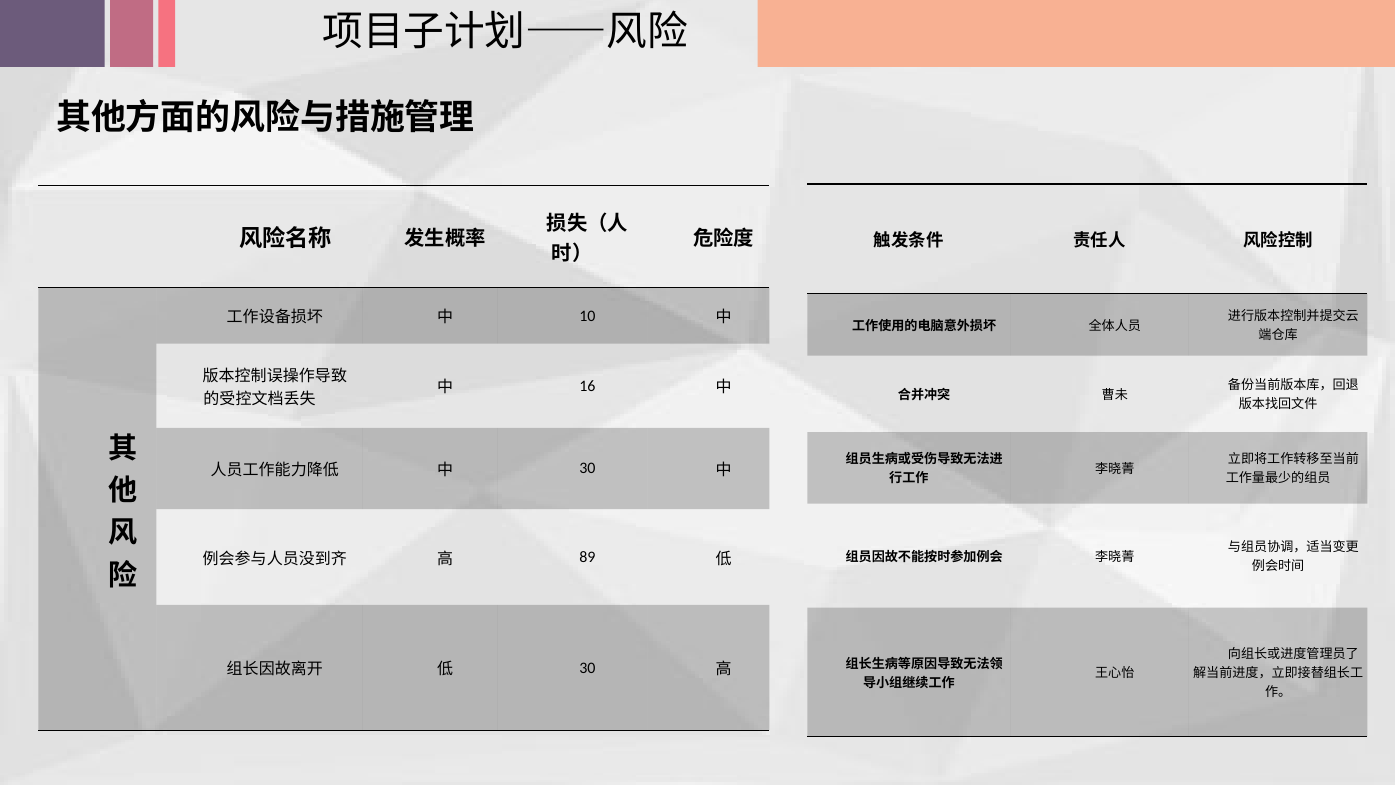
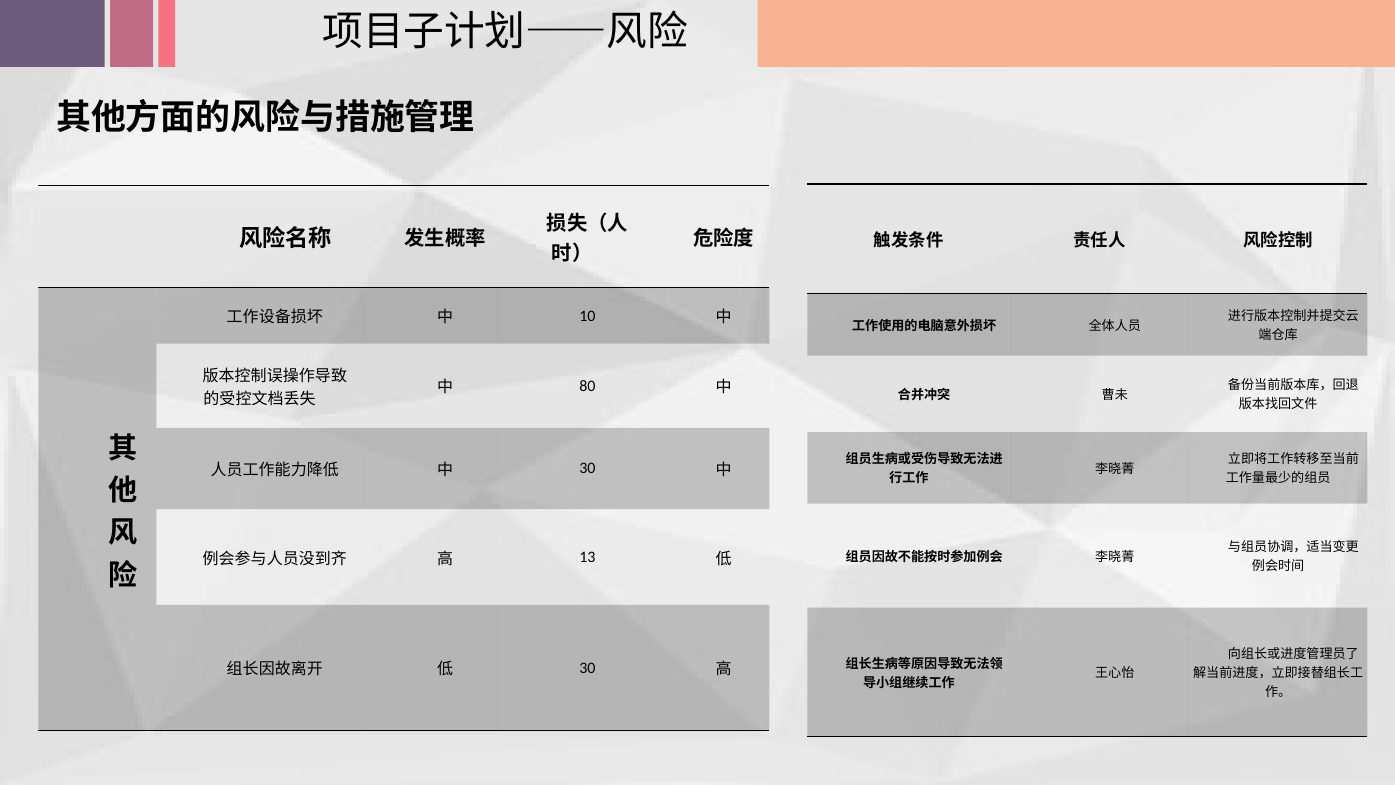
16: 16 -> 80 (588, 386)
89: 89 -> 13 (588, 557)
